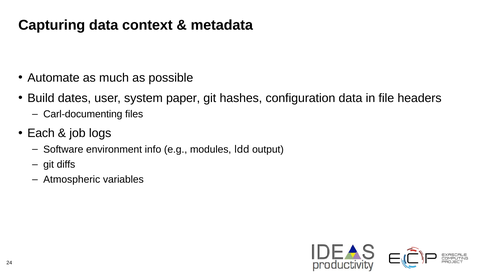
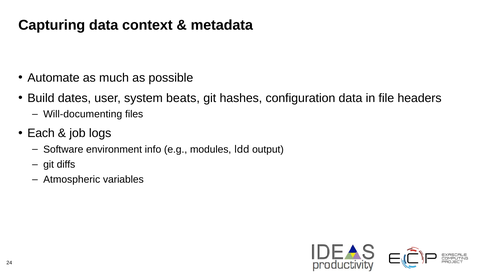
paper: paper -> beats (183, 98)
Carl-documenting: Carl-documenting -> Will-documenting (83, 114)
